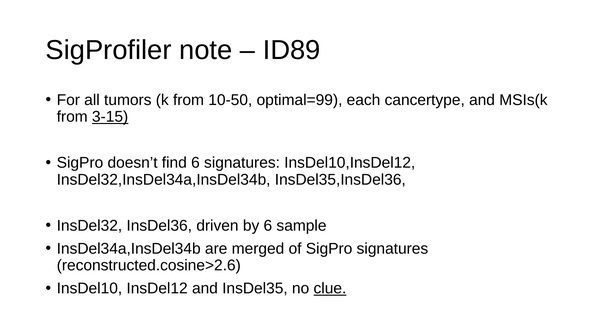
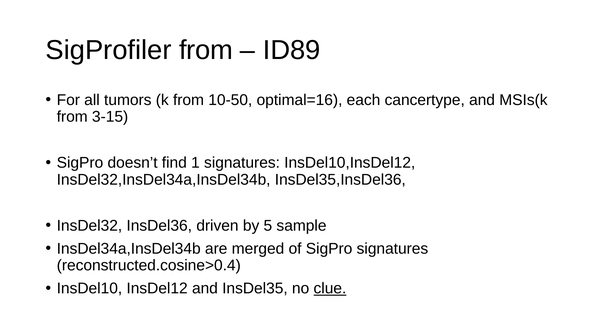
SigProfiler note: note -> from (206, 50)
optimal=99: optimal=99 -> optimal=16 (300, 100)
3-15 underline: present -> none (110, 117)
find 6: 6 -> 1 (195, 163)
by 6: 6 -> 5 (268, 226)
reconstructed.cosine>2.6: reconstructed.cosine>2.6 -> reconstructed.cosine>0.4 (149, 265)
